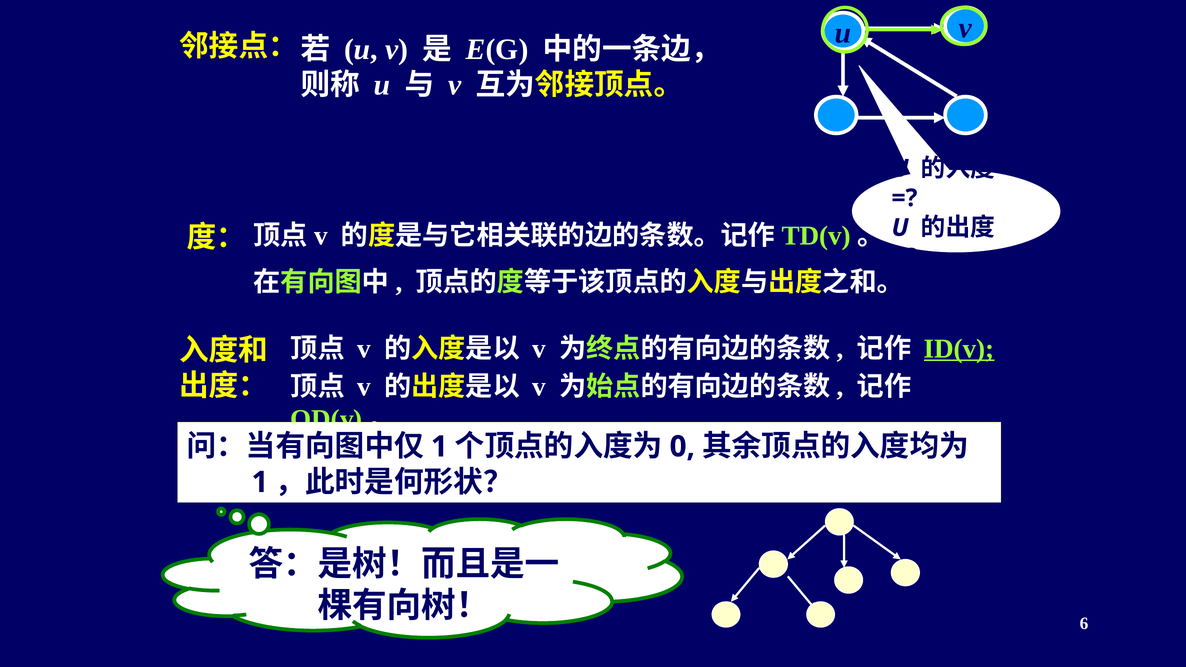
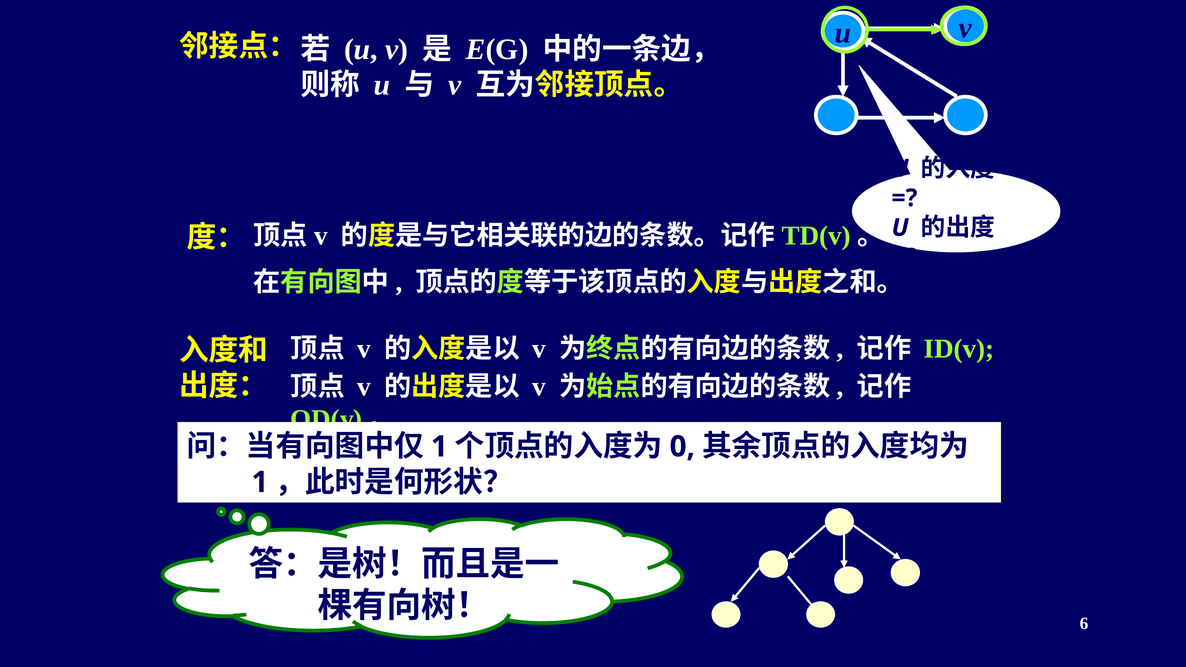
ID(v underline: present -> none (959, 349)
